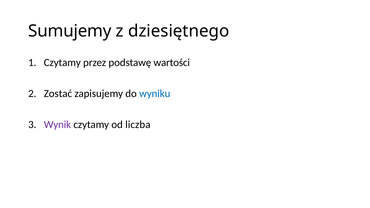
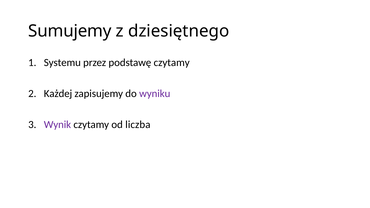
Czytamy: Czytamy -> Systemu (62, 63)
podstawę wartości: wartości -> czytamy (172, 63)
Zostać: Zostać -> Każdej (58, 94)
wyniku colour: blue -> purple (155, 94)
